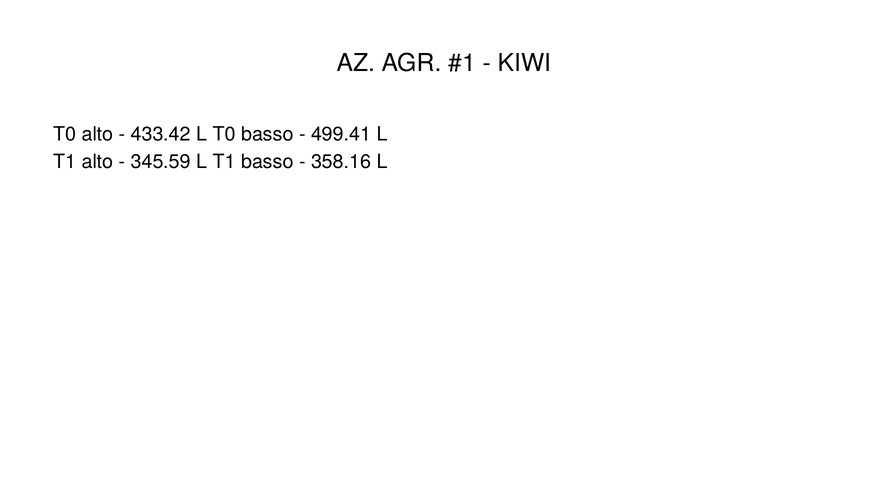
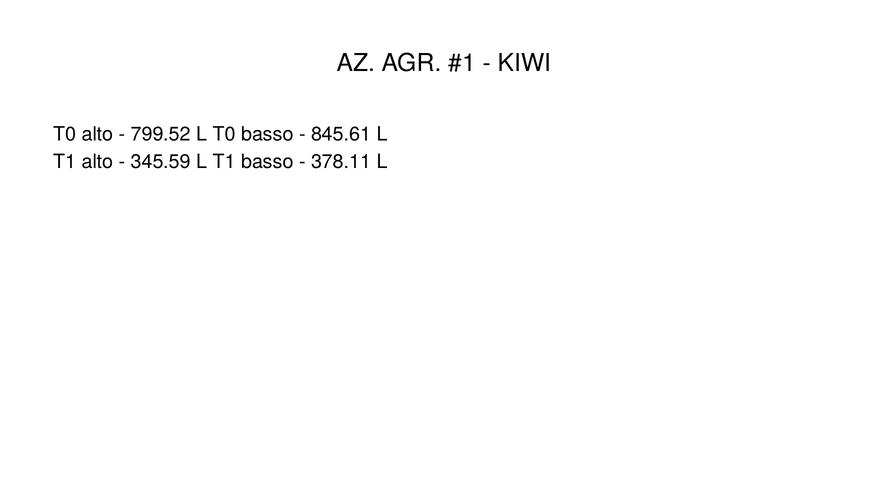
433.42: 433.42 -> 799.52 (161, 134)
499.41: 499.41 -> 845.61 (341, 134)
358.16: 358.16 -> 378.11 (341, 162)
